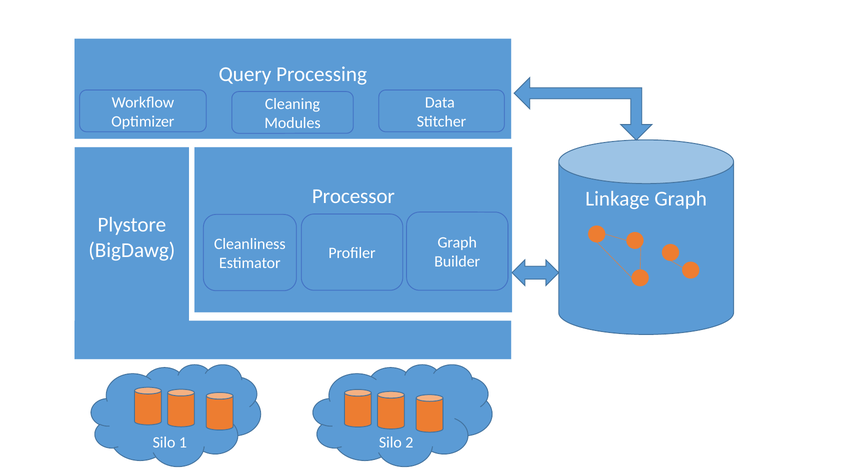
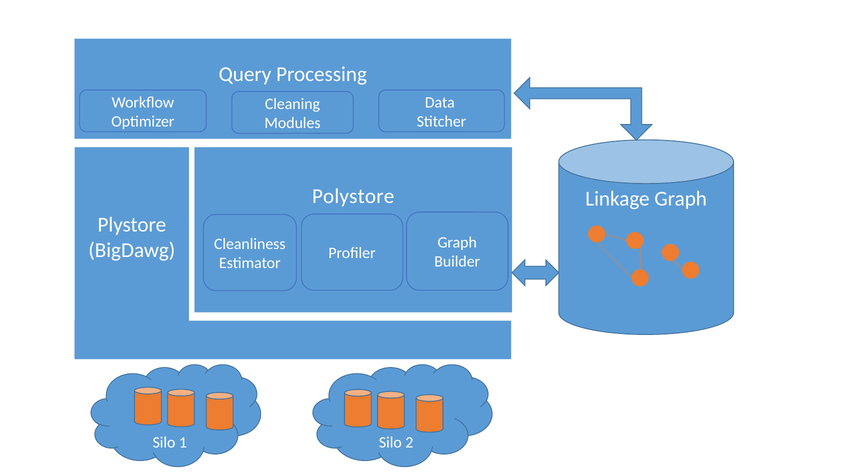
Processor: Processor -> Polystore (353, 196)
